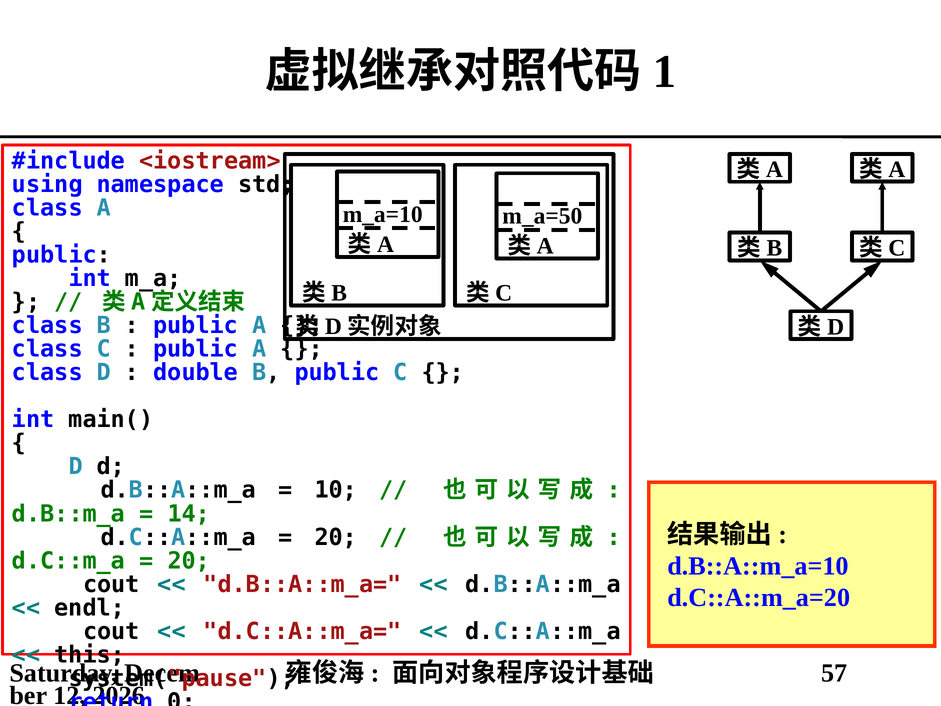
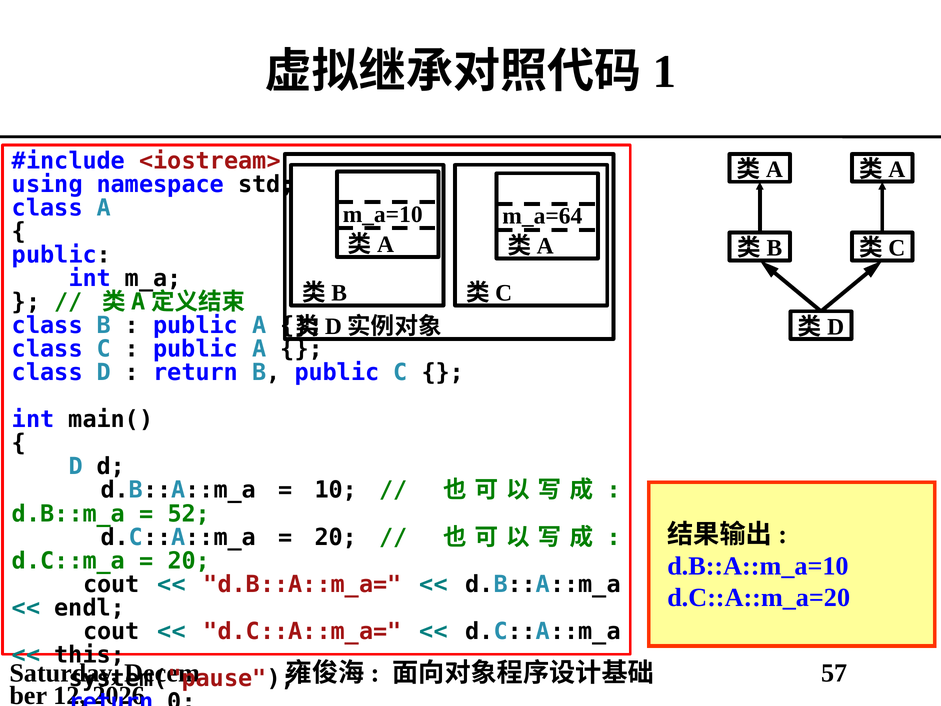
m_a=50: m_a=50 -> m_a=64 (542, 216)
double: double -> return (196, 372)
14: 14 -> 52 (189, 514)
